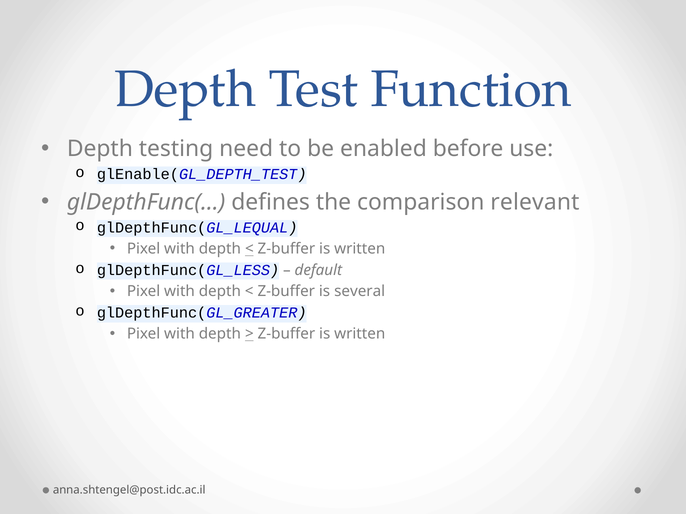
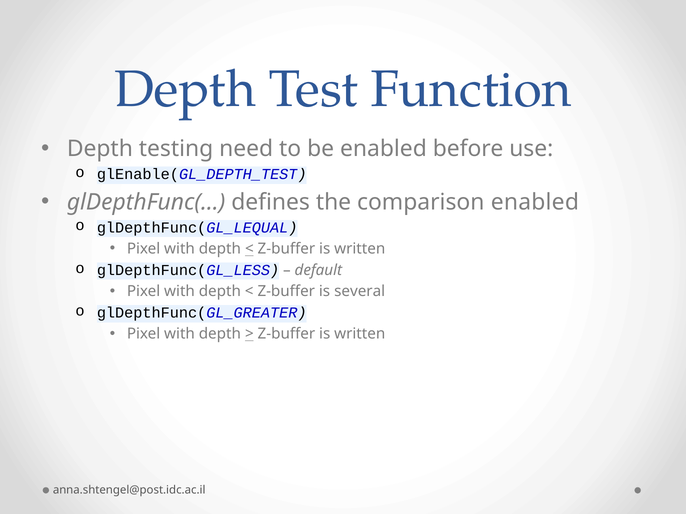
comparison relevant: relevant -> enabled (535, 202)
